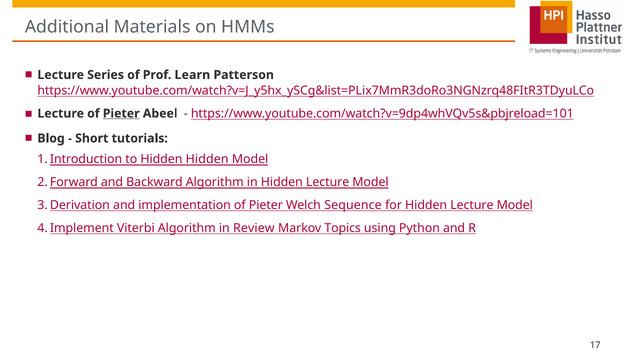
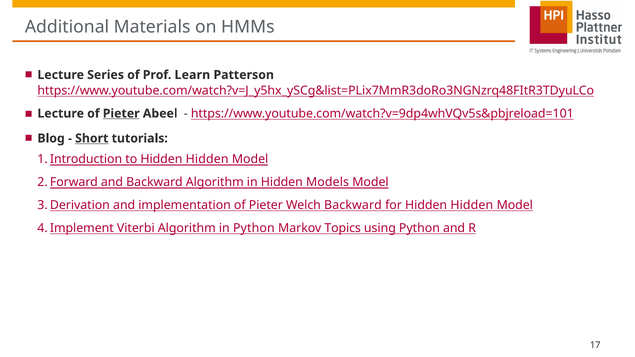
Short underline: none -> present (92, 138)
in Hidden Lecture: Lecture -> Models (328, 182)
Welch Sequence: Sequence -> Backward (353, 205)
for Hidden Lecture: Lecture -> Hidden (472, 205)
in Review: Review -> Python (254, 228)
